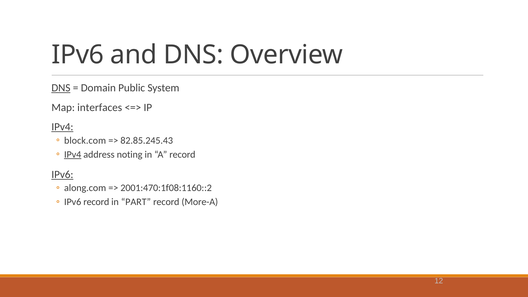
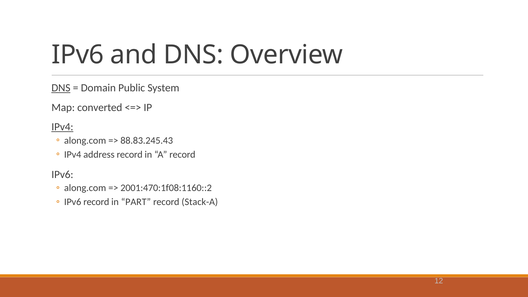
interfaces: interfaces -> converted (100, 107)
block.com: block.com -> along.com (85, 140)
82.85.245.43: 82.85.245.43 -> 88.83.245.43 (147, 140)
IPv4 underline: present -> none (73, 154)
address noting: noting -> record (130, 154)
IPv6 underline: present -> none (62, 175)
More-A: More-A -> Stack-A (200, 202)
